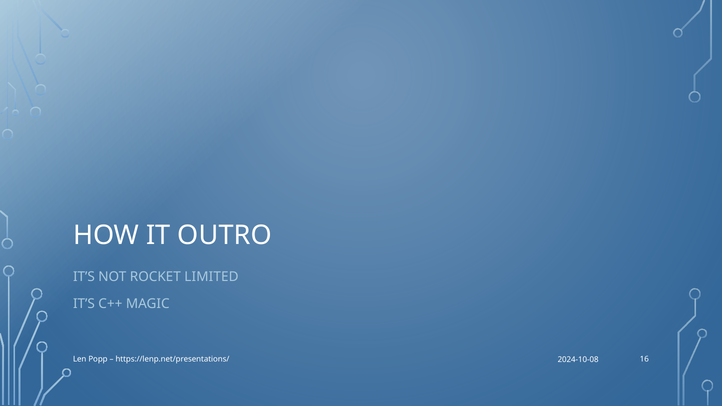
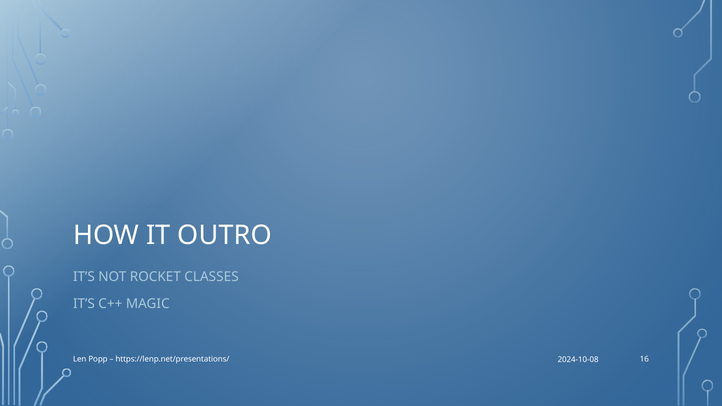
LIMITED: LIMITED -> CLASSES (211, 277)
